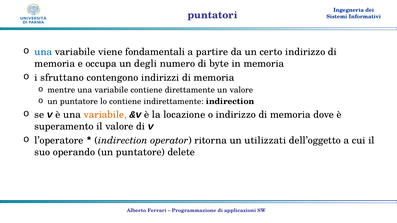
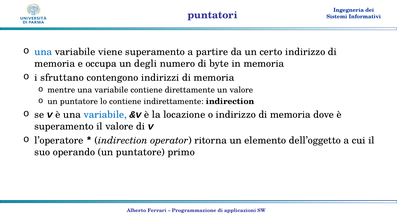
viene fondamentali: fondamentali -> superamento (155, 52)
variabile colour: orange -> blue (105, 115)
utilizzati: utilizzati -> elemento (265, 140)
delete: delete -> primo (181, 152)
